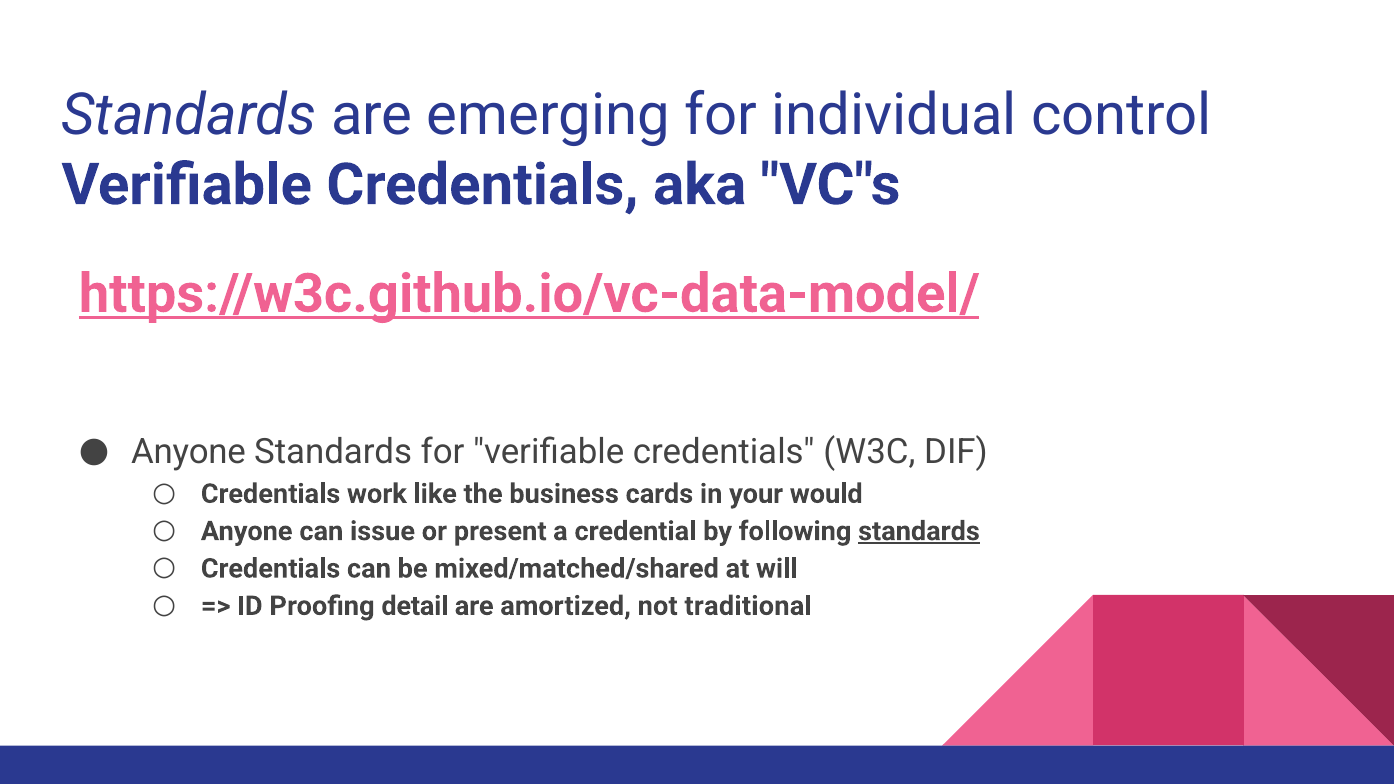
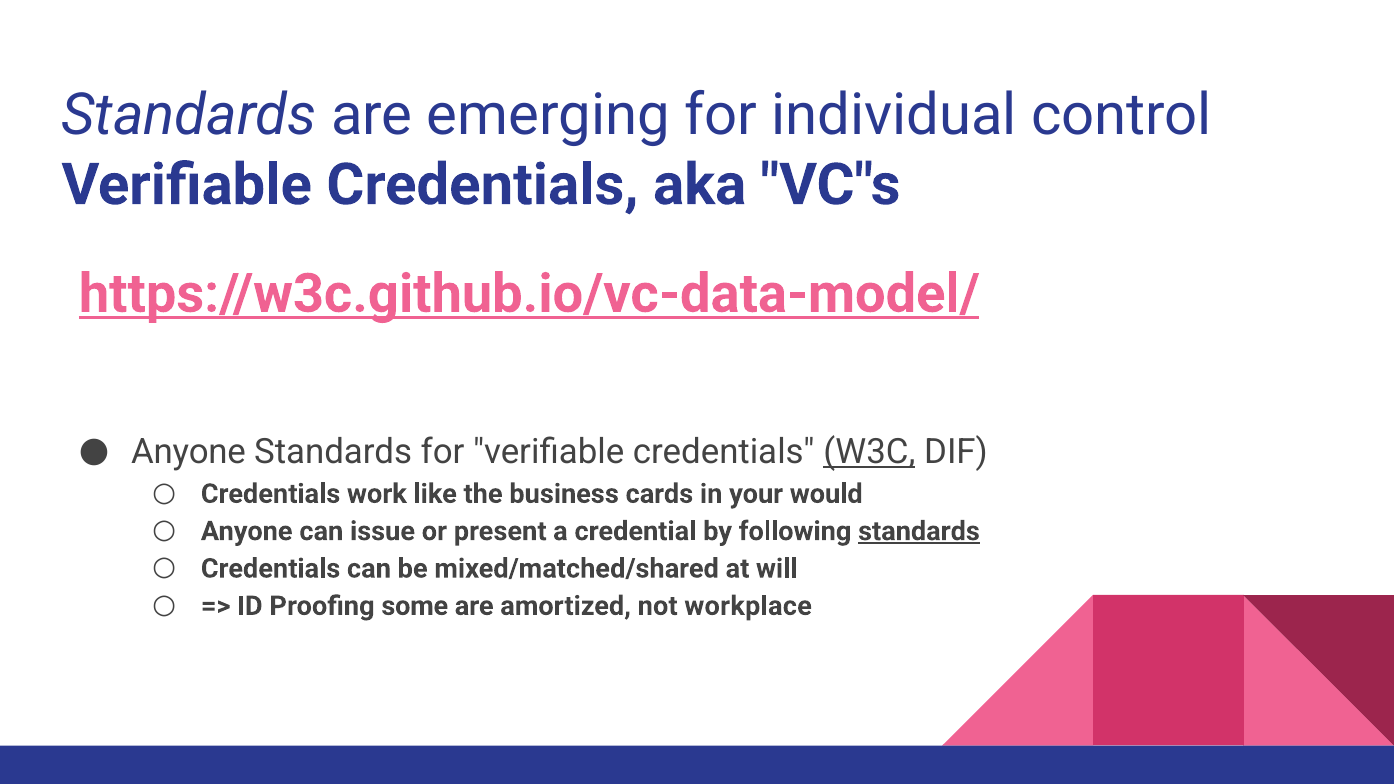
W3C underline: none -> present (869, 452)
detail: detail -> some (415, 606)
traditional: traditional -> workplace (748, 606)
